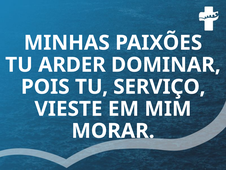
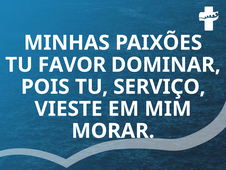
ARDER: ARDER -> FAVOR (72, 65)
